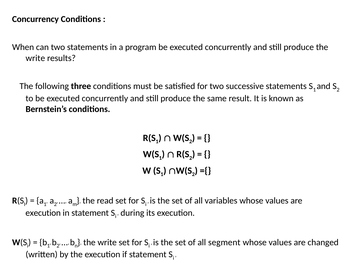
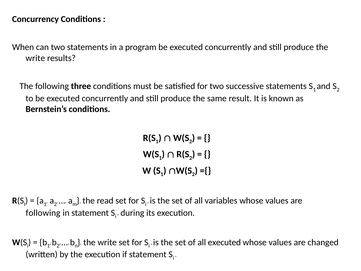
execution: execution -> following (43, 213)
all segment: segment -> executed (224, 242)
